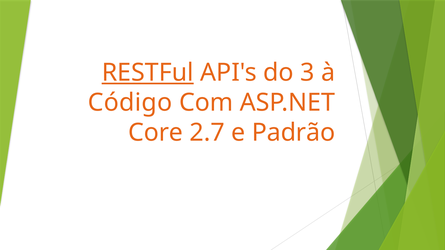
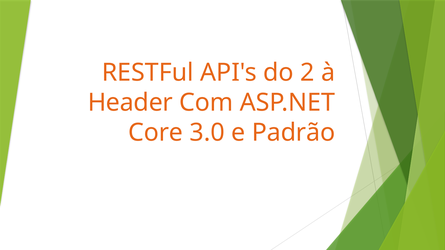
RESTFul underline: present -> none (148, 73)
3: 3 -> 2 (307, 73)
Código: Código -> Header (130, 103)
2.7: 2.7 -> 3.0 (207, 133)
